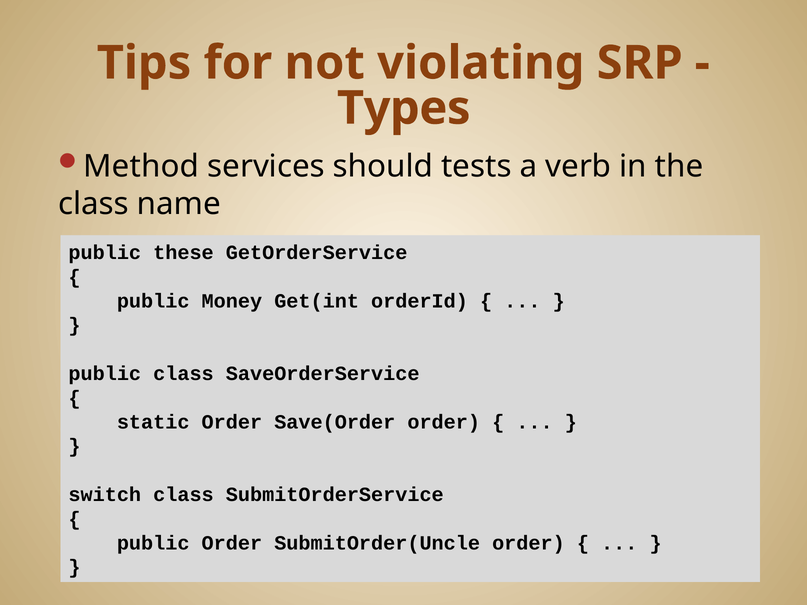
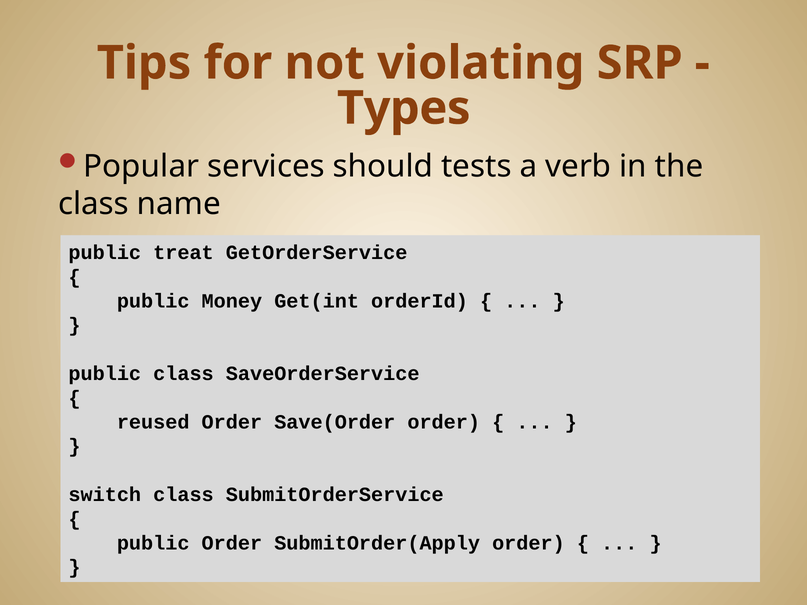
Method: Method -> Popular (141, 166)
these: these -> treat (183, 253)
static: static -> reused (153, 422)
SubmitOrder(Uncle: SubmitOrder(Uncle -> SubmitOrder(Apply (377, 543)
